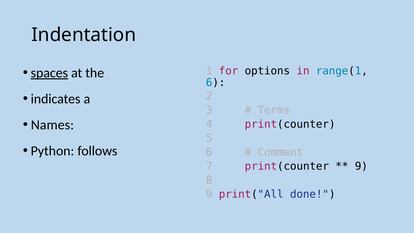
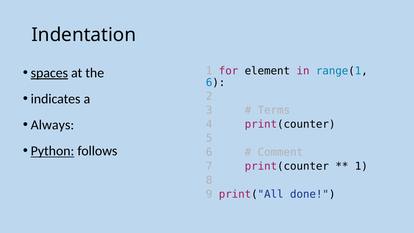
options: options -> element (267, 71)
Names: Names -> Always (52, 125)
Python underline: none -> present (52, 151)
9: 9 -> 1 (361, 166)
